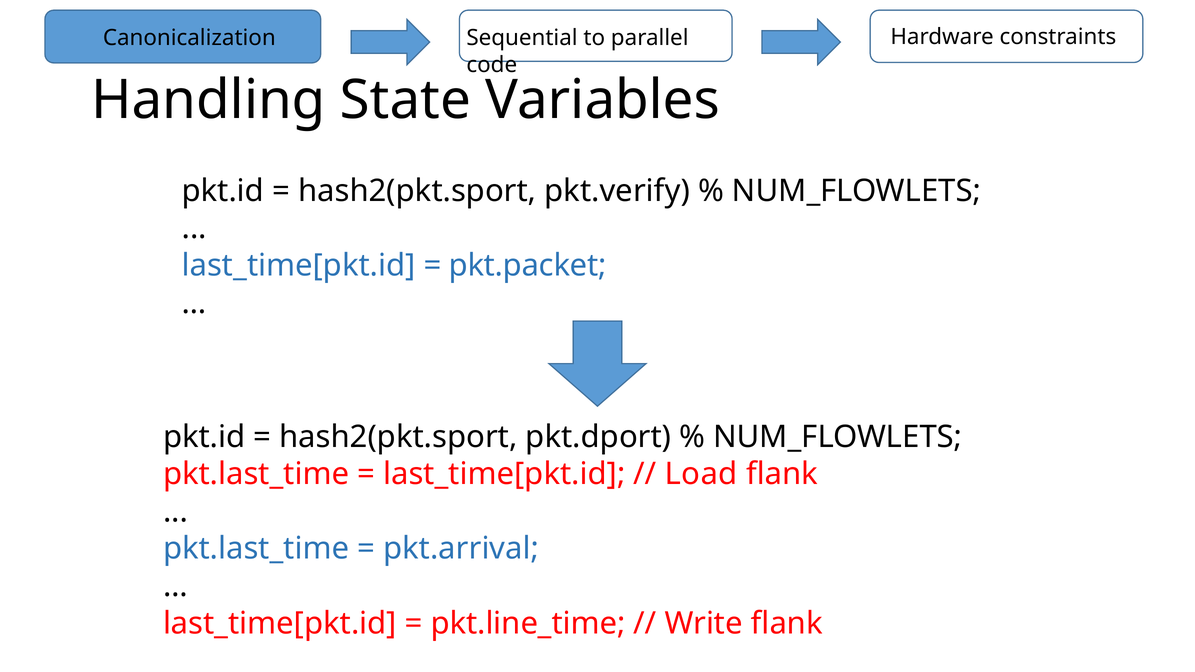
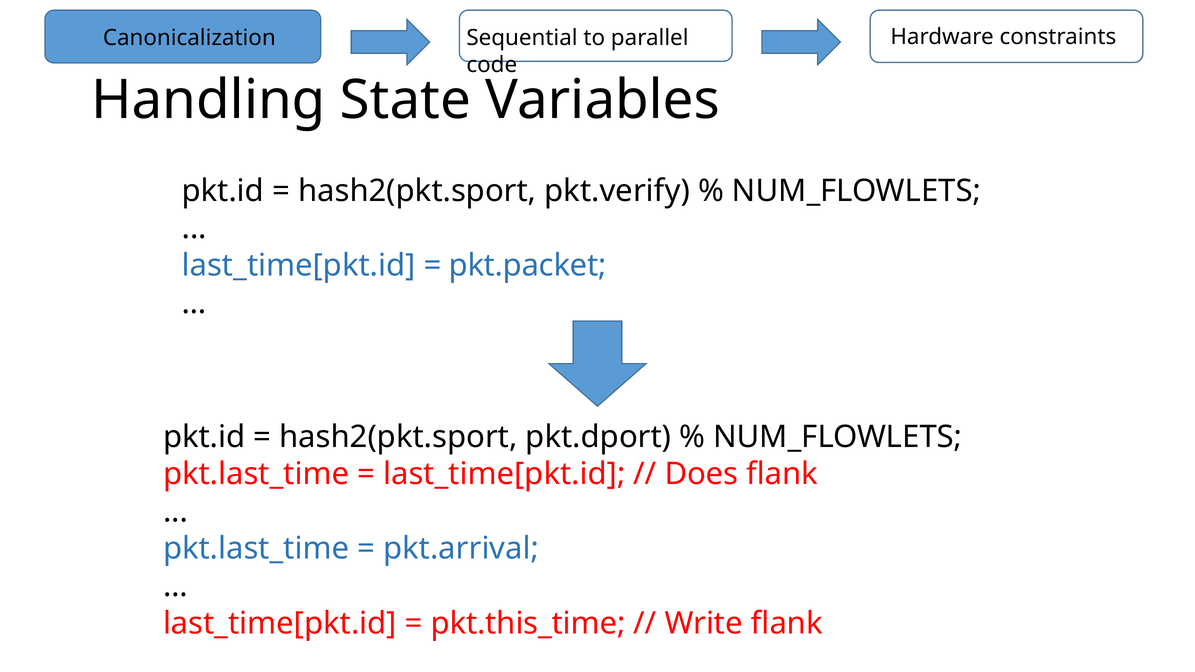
Load: Load -> Does (701, 474)
pkt.line_time: pkt.line_time -> pkt.this_time (528, 624)
